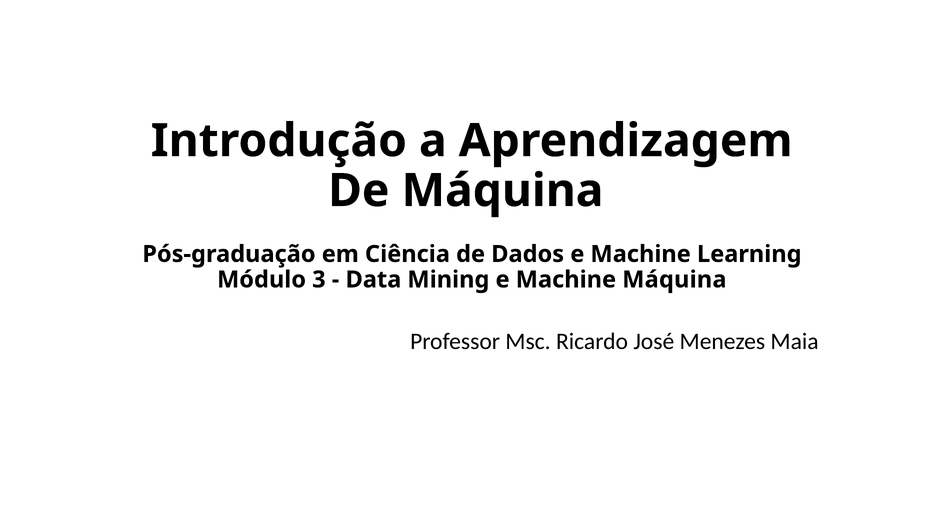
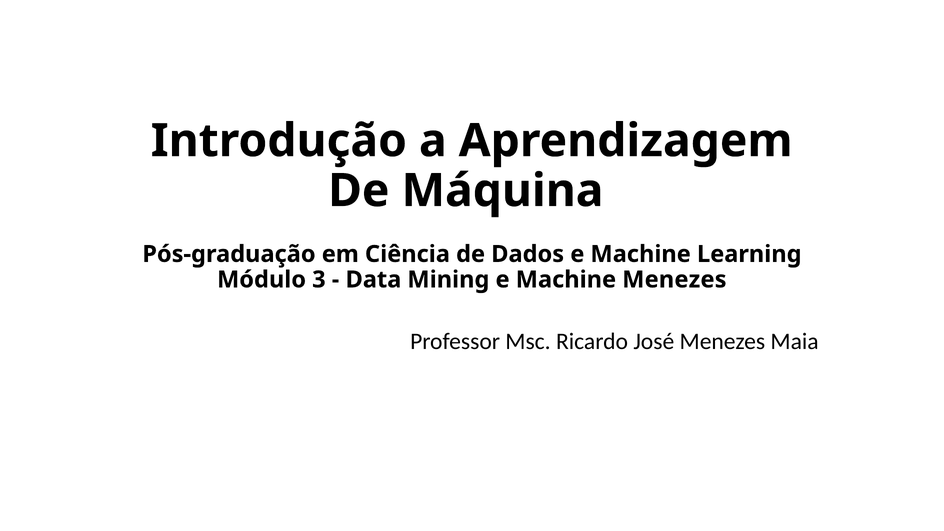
Machine Máquina: Máquina -> Menezes (674, 280)
